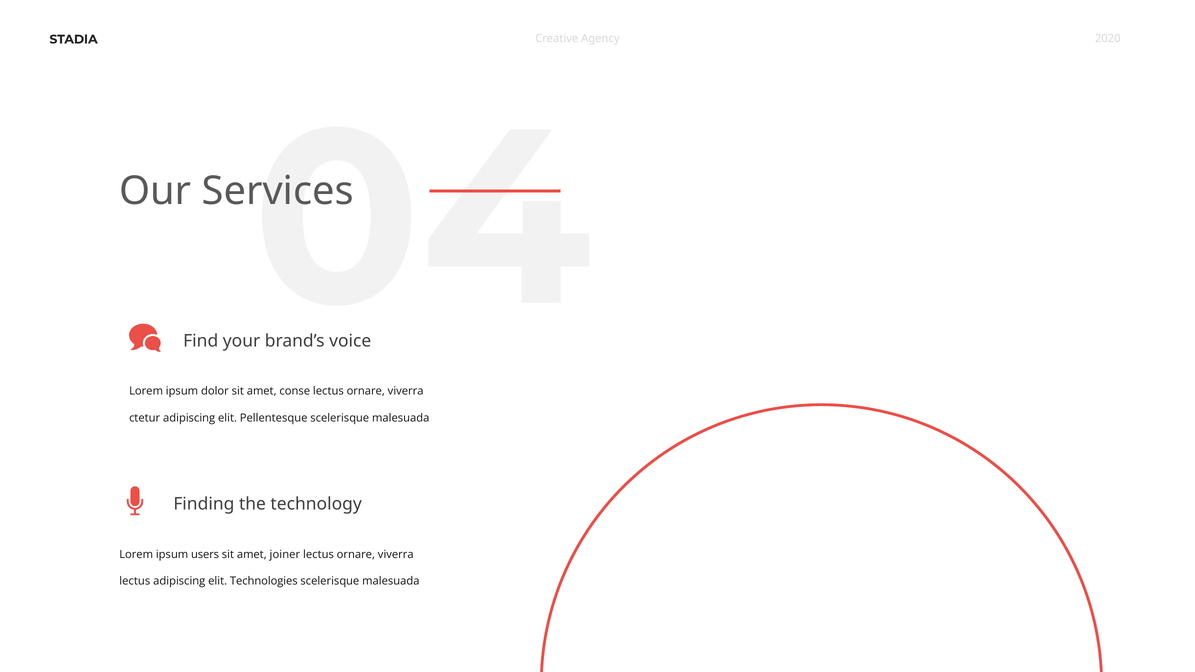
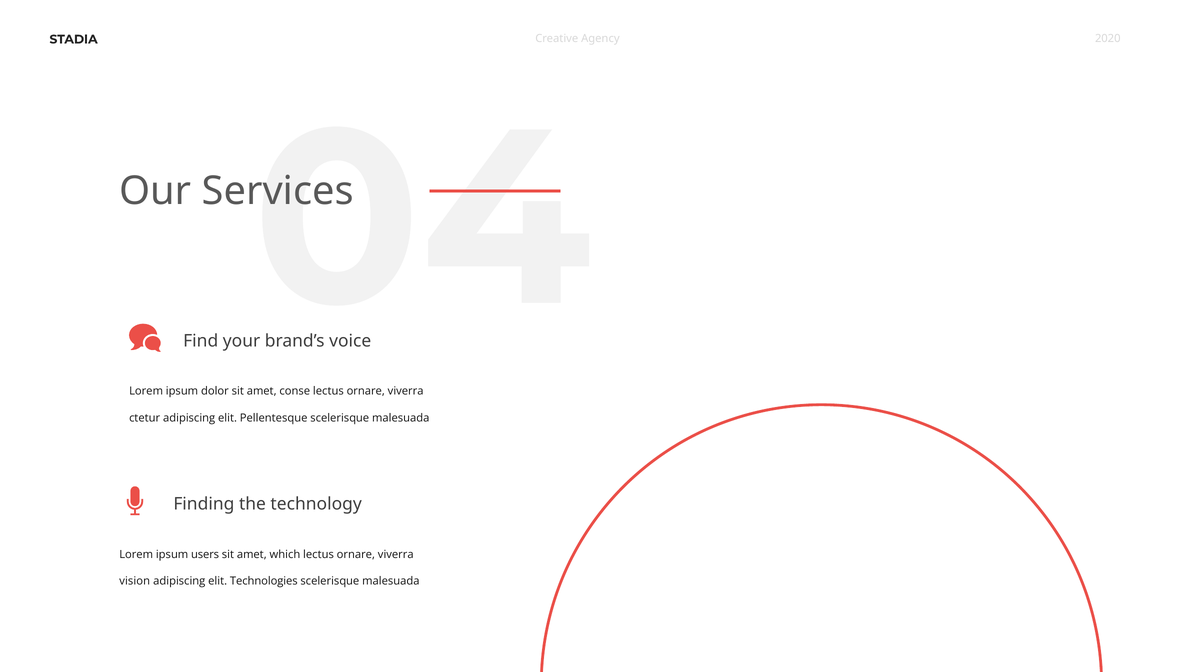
joiner: joiner -> which (285, 554)
lectus: lectus -> vision (135, 581)
